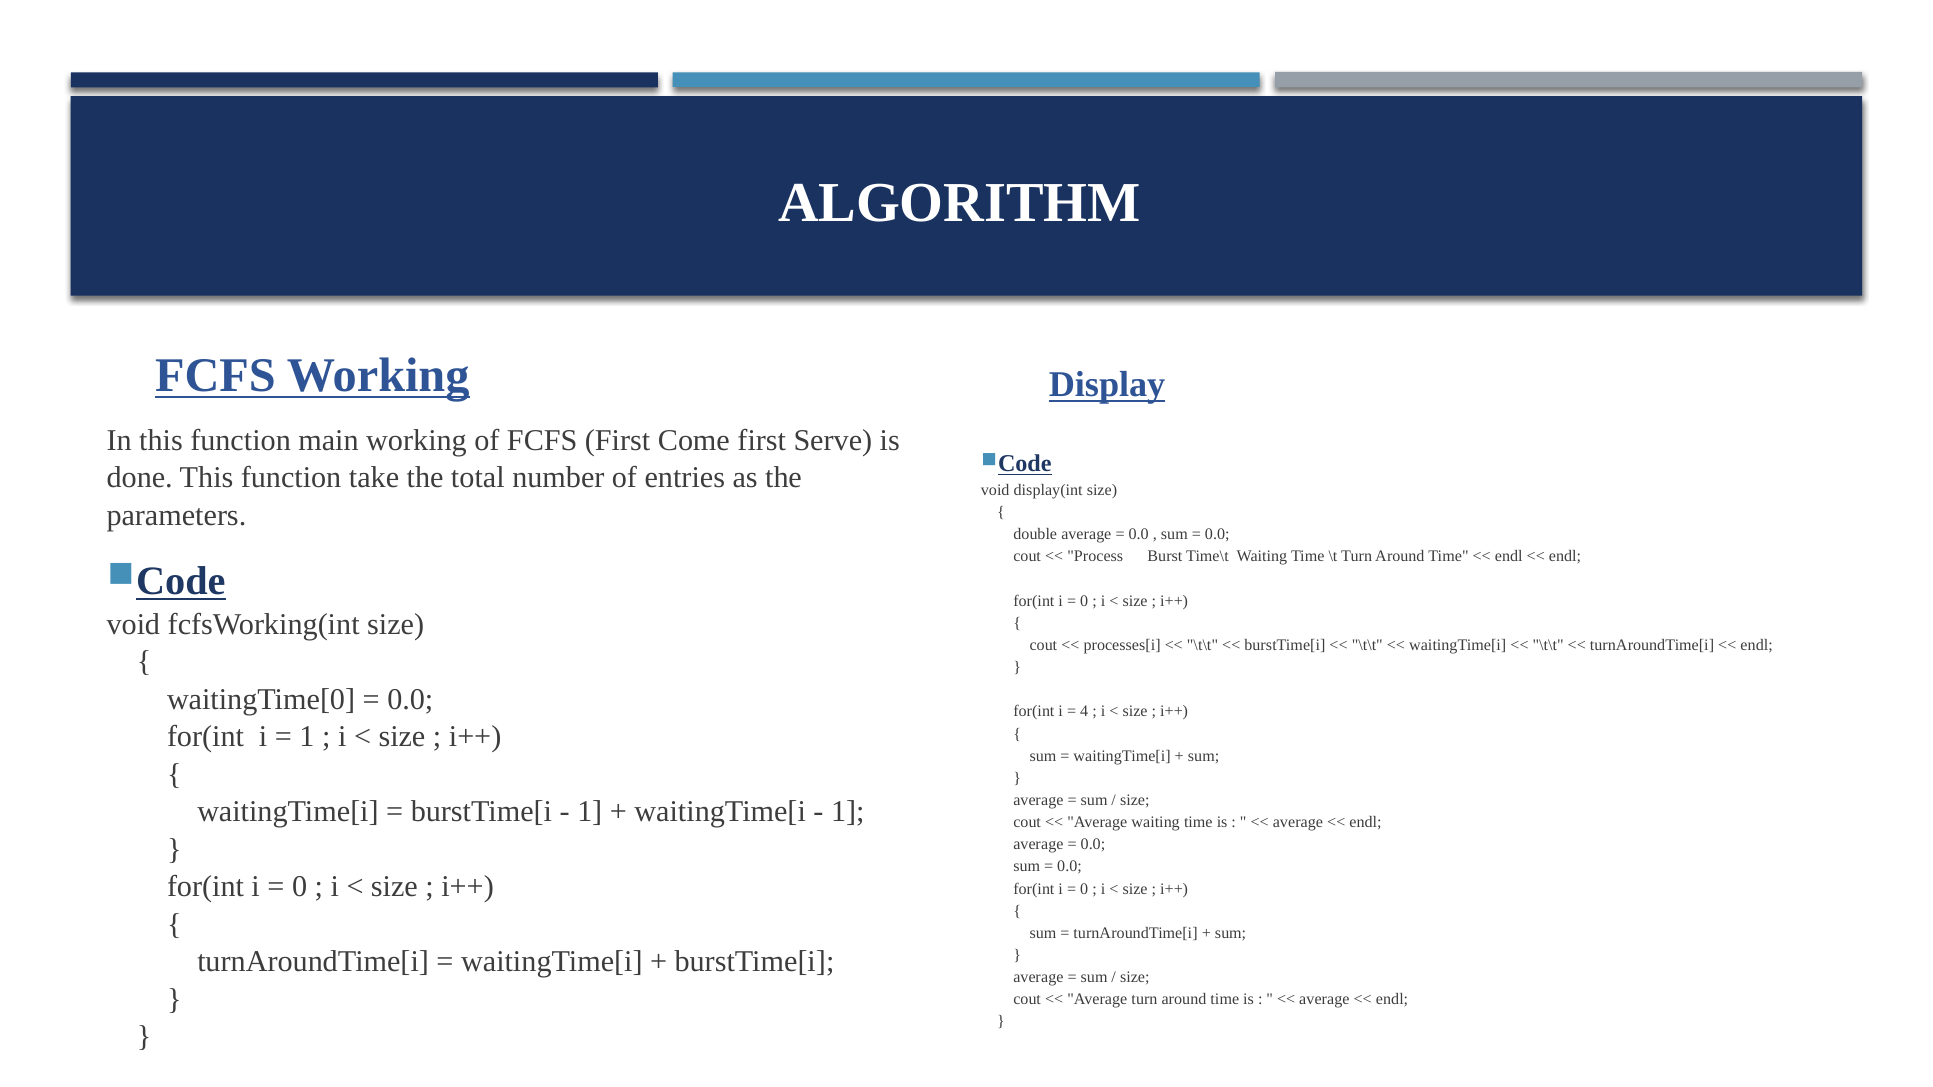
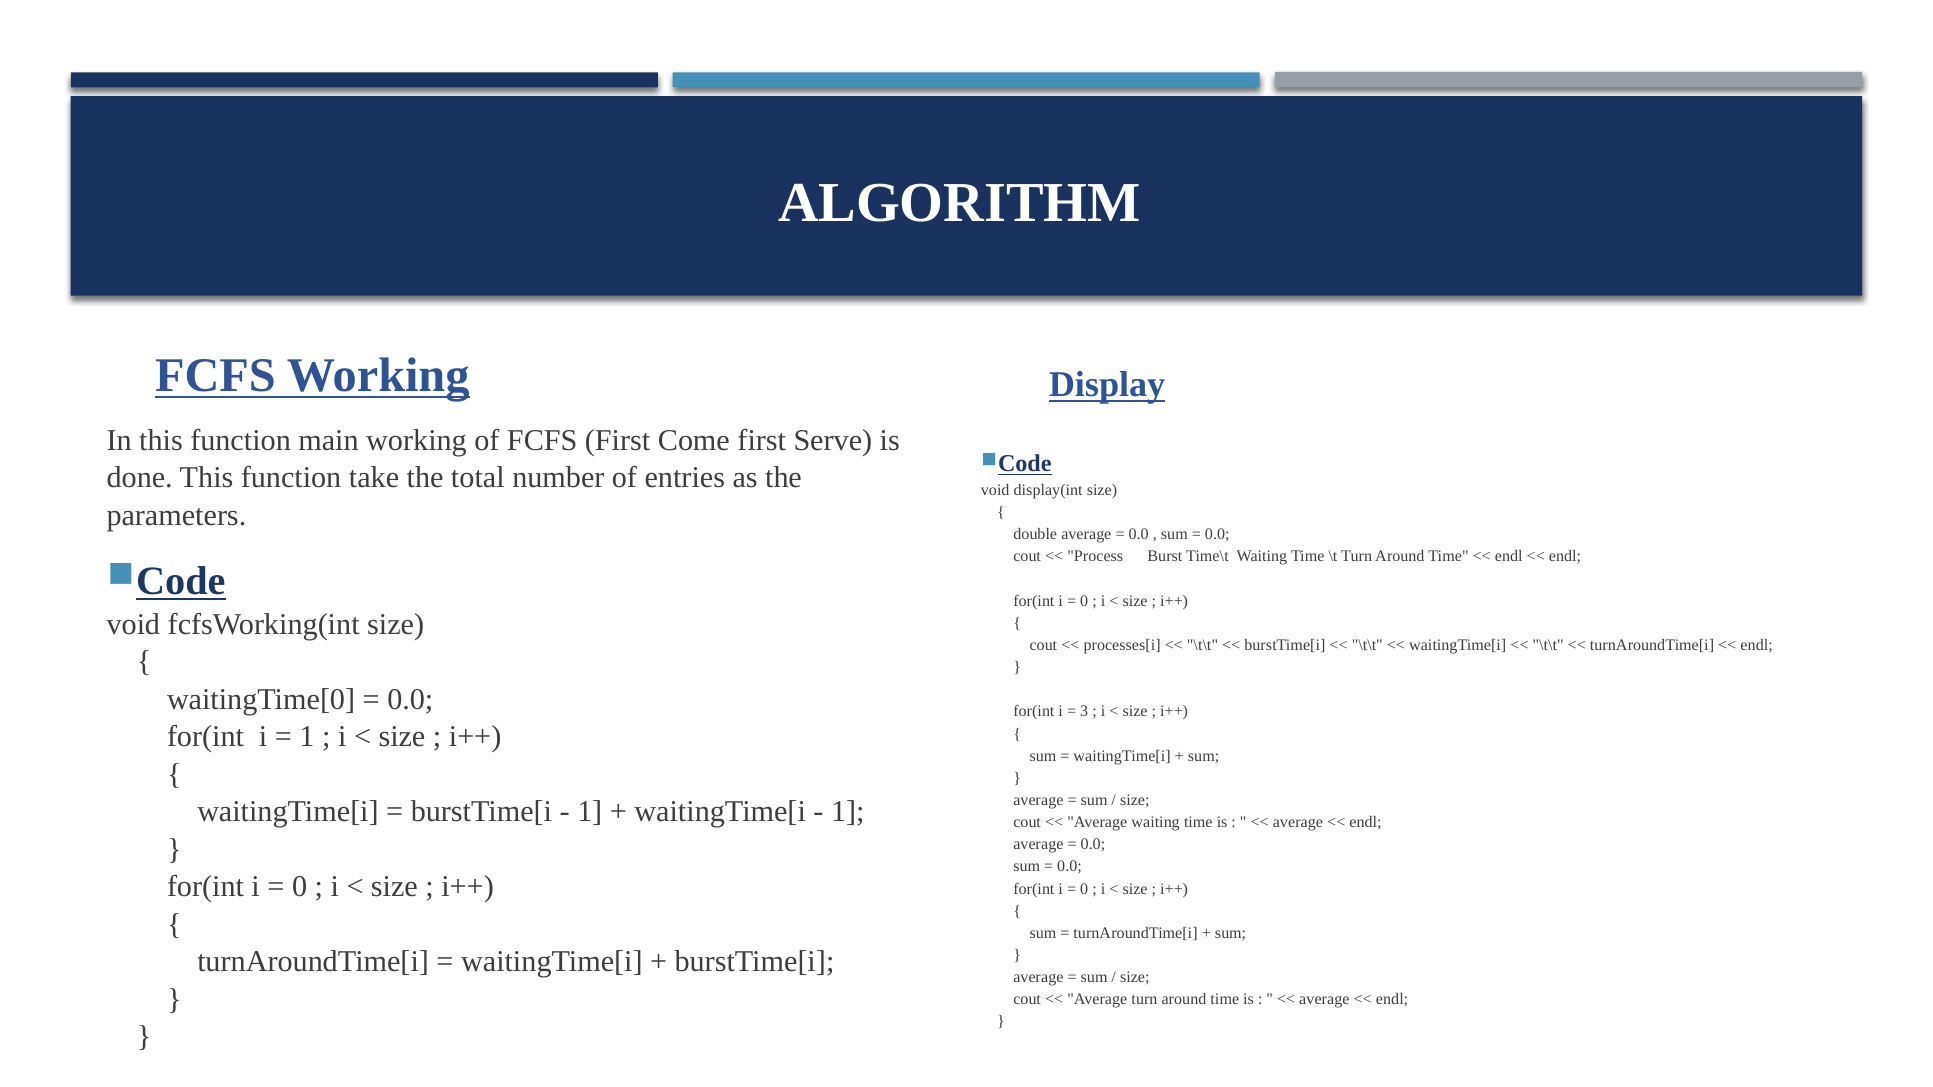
4: 4 -> 3 (1084, 712)
